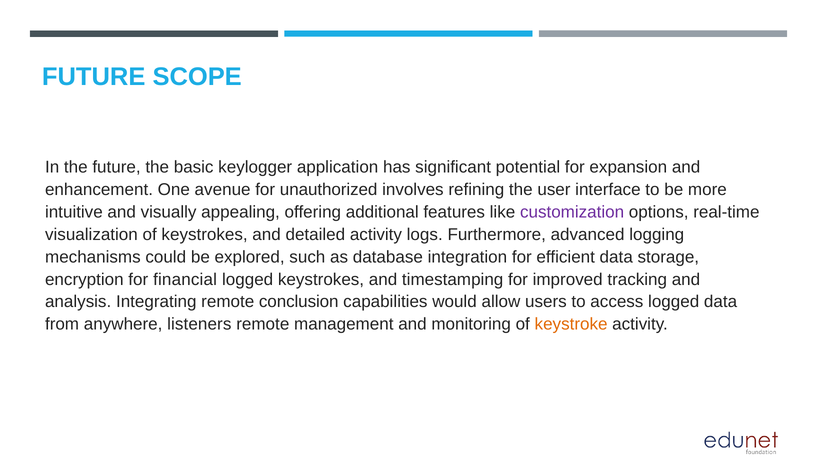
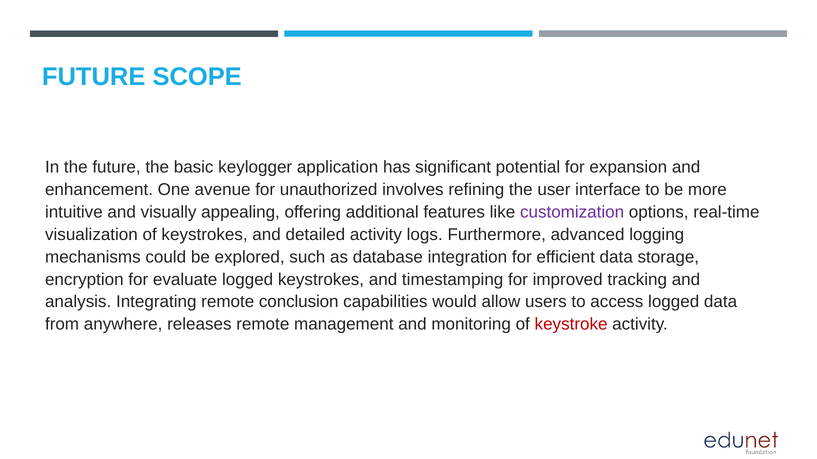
financial: financial -> evaluate (185, 280)
listeners: listeners -> releases (199, 325)
keystroke colour: orange -> red (571, 325)
